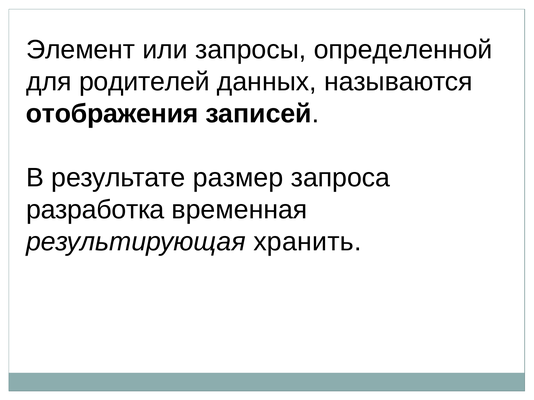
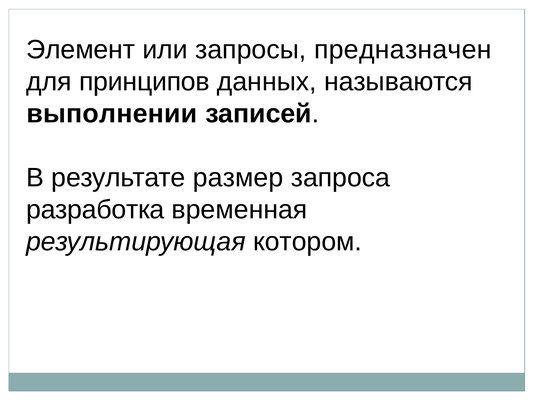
определенной: определенной -> предназначен (403, 50)
родителей: родителей -> принципов (144, 82)
отображения: отображения -> выполнении (112, 114)
хранить: хранить -> котором (308, 242)
